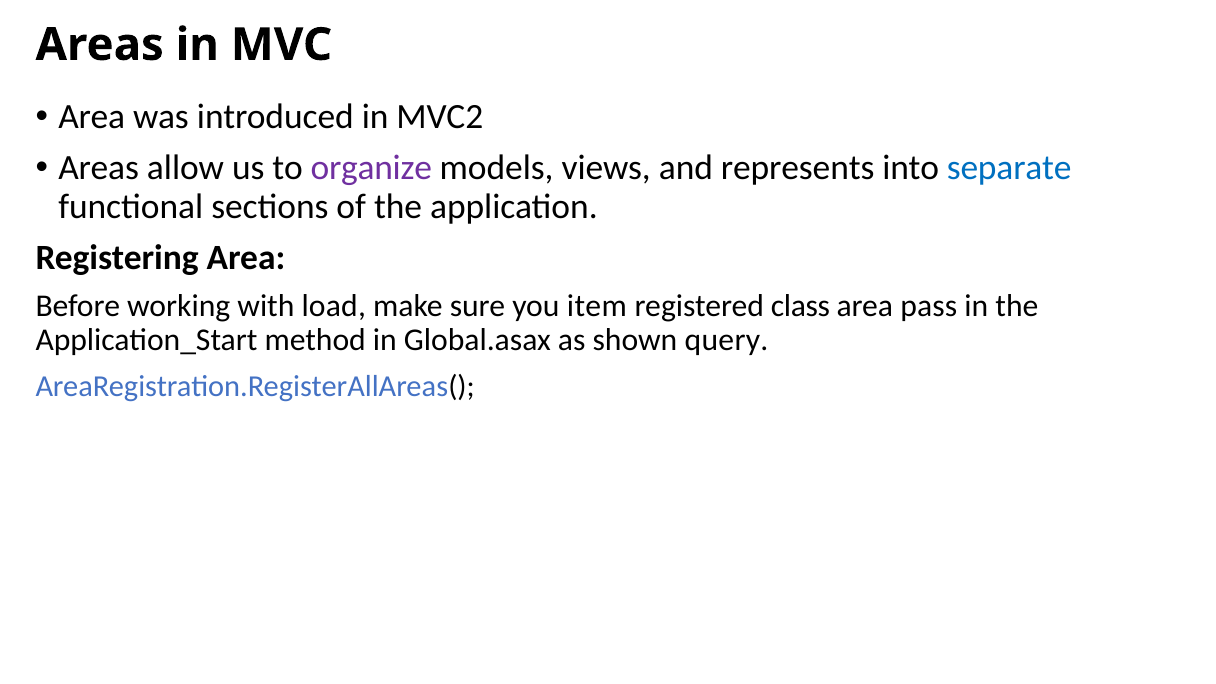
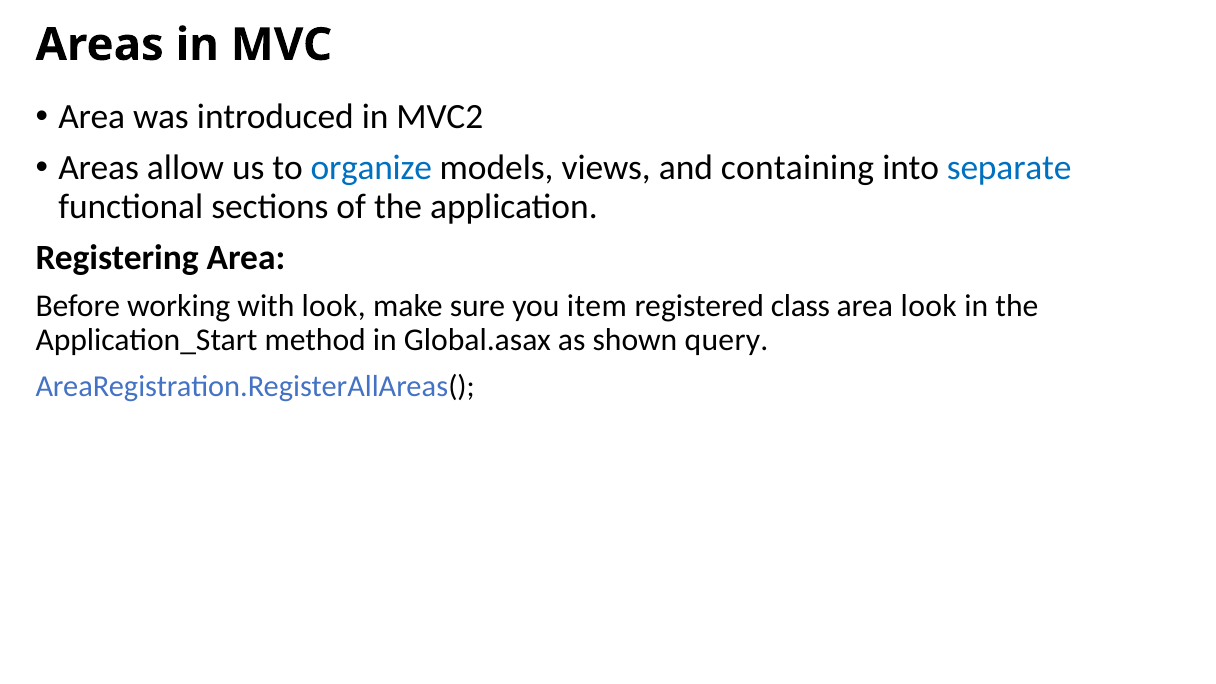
organize colour: purple -> blue (371, 168)
represents: represents -> containing (798, 168)
with load: load -> look (334, 306)
area pass: pass -> look (929, 306)
